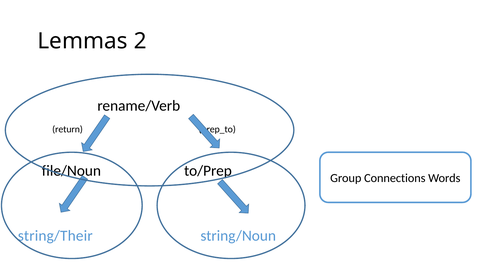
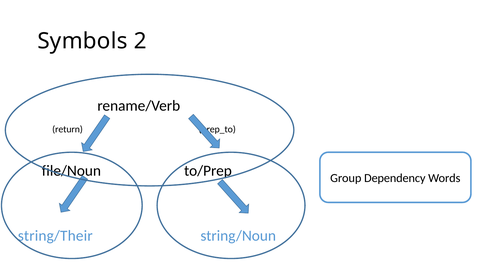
Lemmas: Lemmas -> Symbols (83, 41)
Connections: Connections -> Dependency (395, 178)
